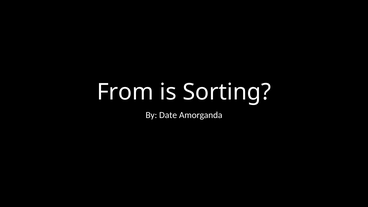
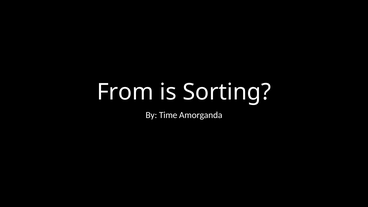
Date: Date -> Time (168, 115)
